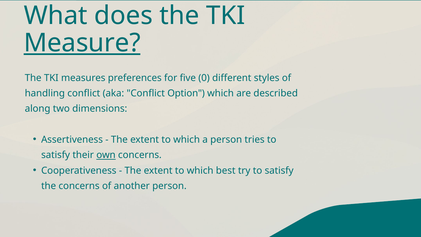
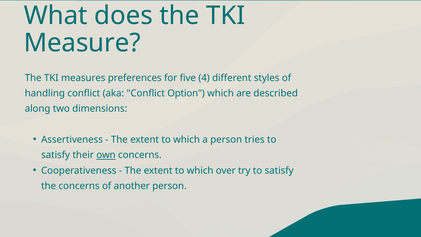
Measure underline: present -> none (82, 43)
0: 0 -> 4 (204, 78)
best: best -> over (226, 170)
